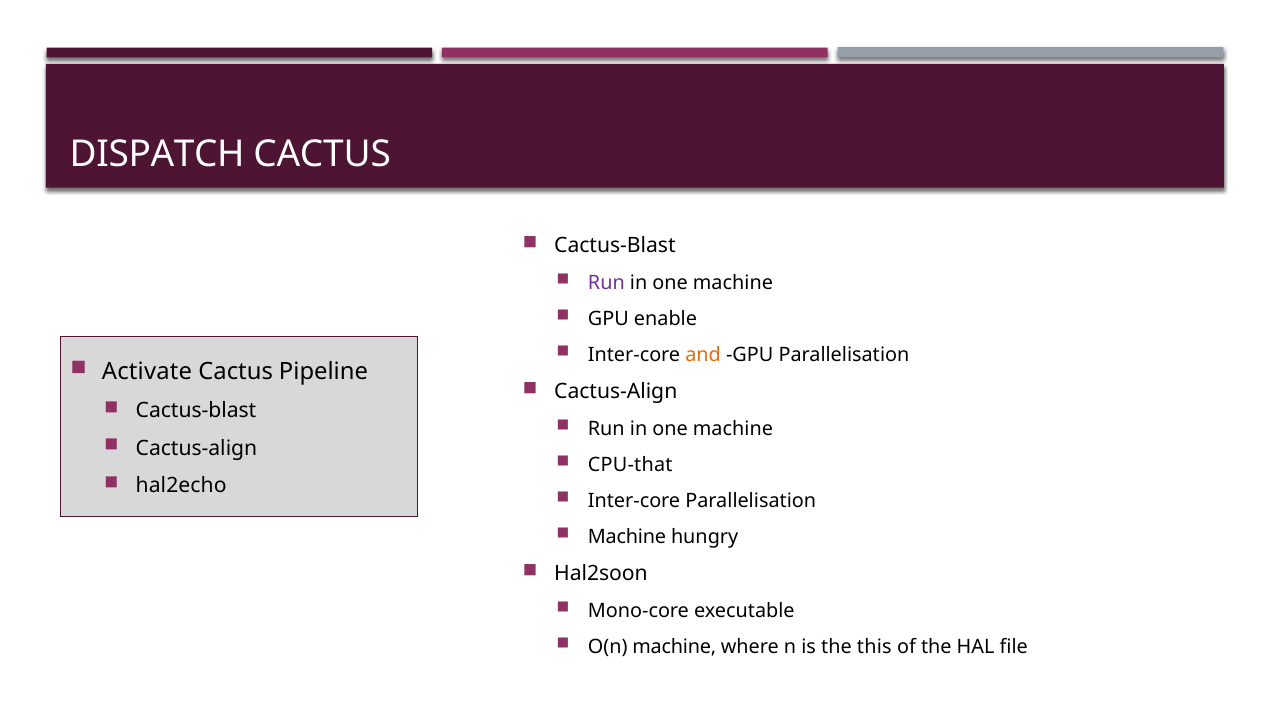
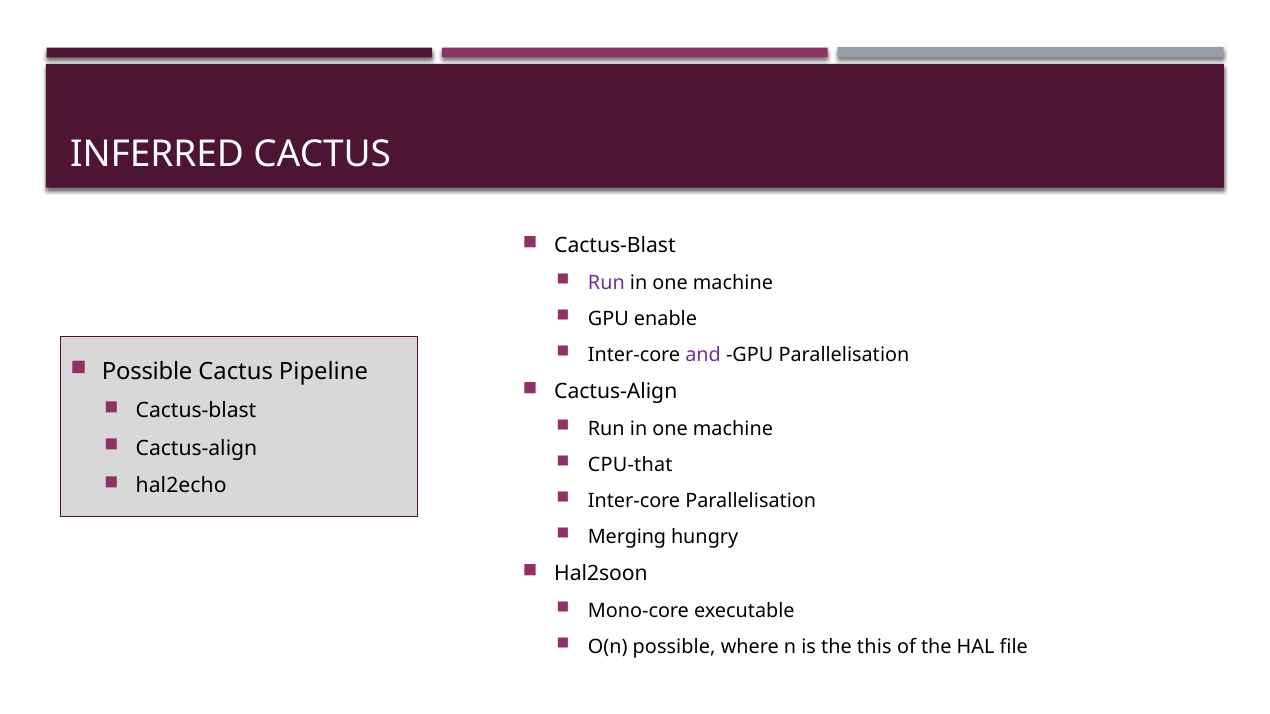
DISPATCH: DISPATCH -> INFERRED (157, 154)
and colour: orange -> purple (703, 355)
Activate: Activate -> Possible (147, 372)
Machine: Machine -> Merging (627, 537)
O(n machine: machine -> possible (674, 647)
